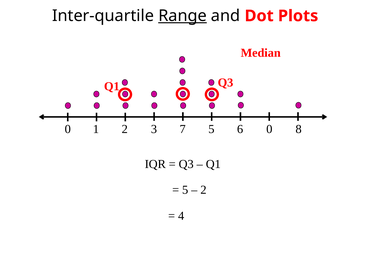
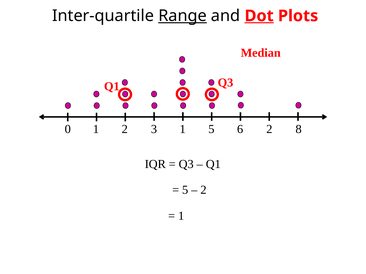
Dot underline: none -> present (259, 16)
3 7: 7 -> 1 (183, 129)
6 0: 0 -> 2 (269, 129)
4: 4 -> 1 (181, 216)
